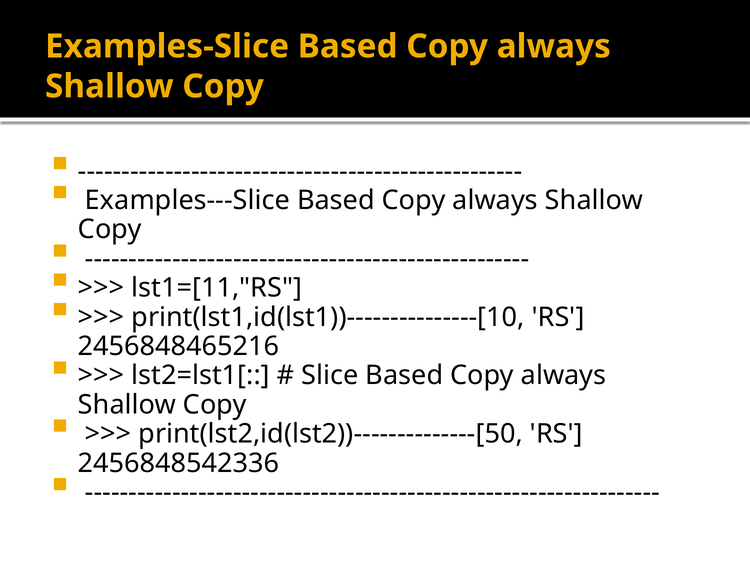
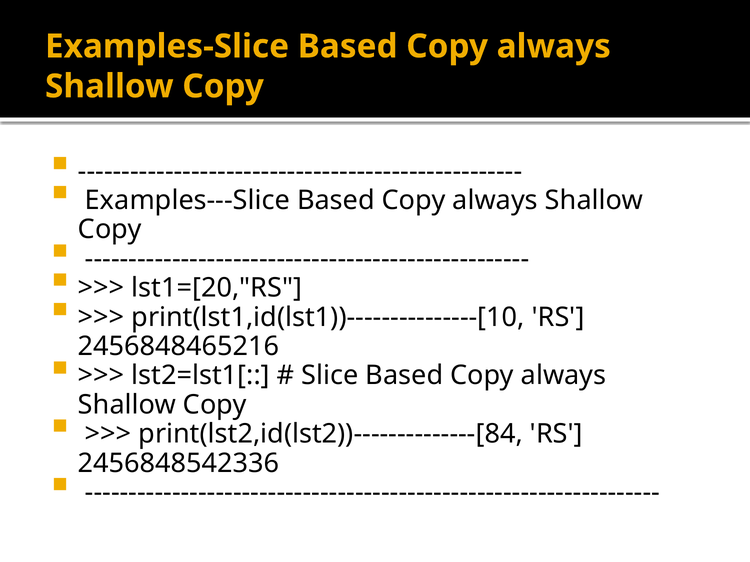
lst1=[11,"RS: lst1=[11,"RS -> lst1=[20,"RS (217, 288)
print(lst2,id(lst2))--------------[50: print(lst2,id(lst2))--------------[50 -> print(lst2,id(lst2))--------------[84 (331, 434)
